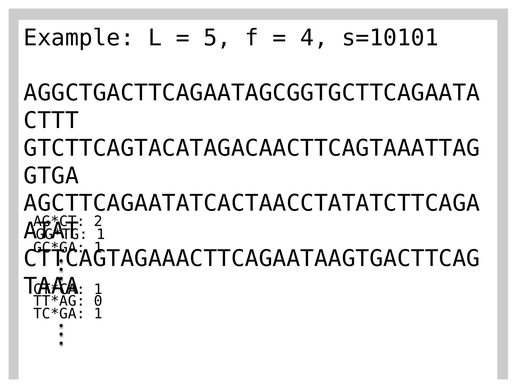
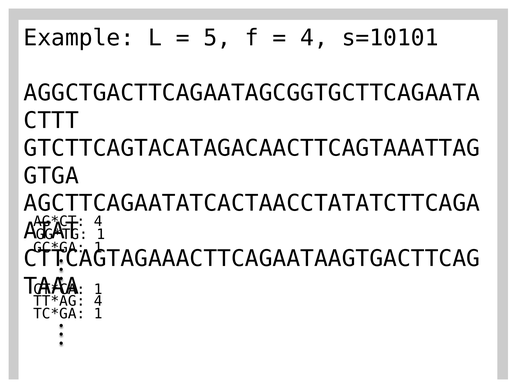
2: 2 -> 4 (98, 221)
0: 0 -> 4 (98, 301)
